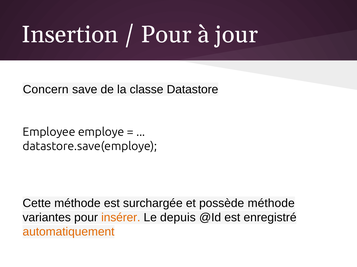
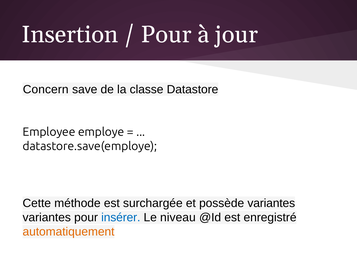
possède méthode: méthode -> variantes (271, 204)
insérer colour: orange -> blue (121, 218)
depuis: depuis -> niveau (178, 218)
